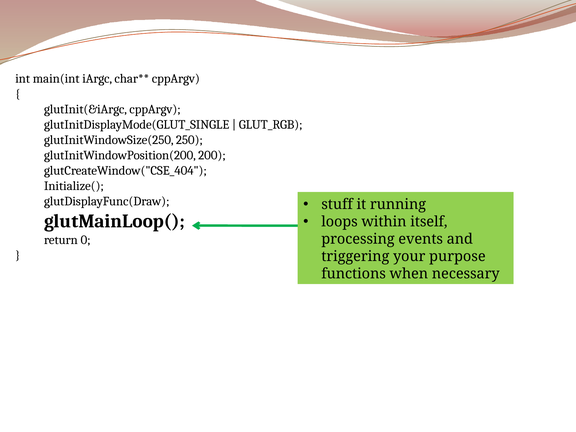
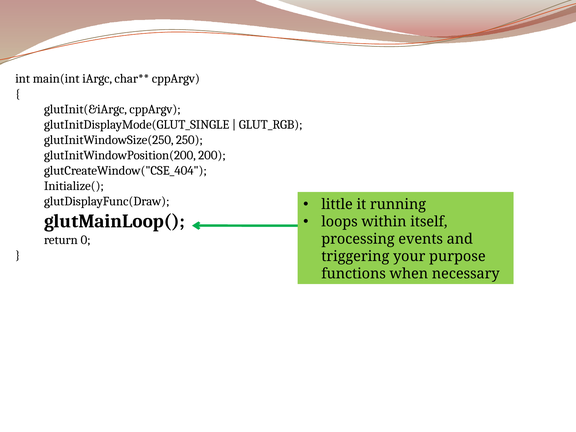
stuff: stuff -> little (337, 204)
